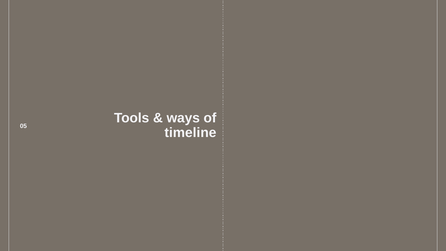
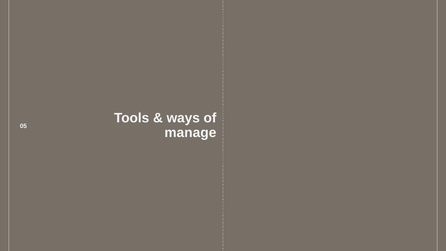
timeline: timeline -> manage (190, 133)
